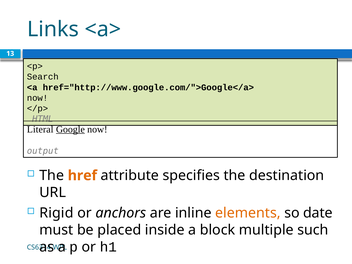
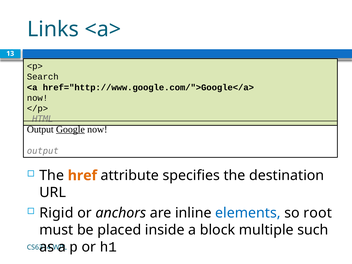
Literal: Literal -> Output (40, 129)
elements colour: orange -> blue (248, 213)
date: date -> root (318, 213)
